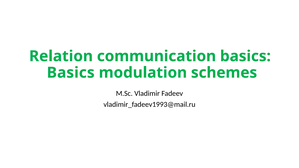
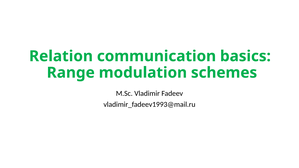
Basics: Basics -> Range (71, 73)
